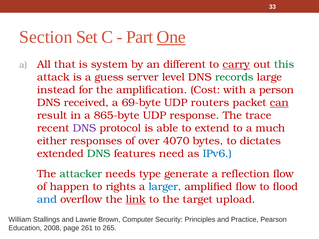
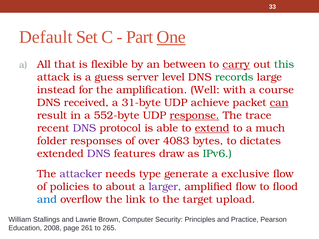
Section: Section -> Default (46, 37)
system: system -> flexible (109, 65)
different: different -> between (185, 65)
Cost: Cost -> Well (205, 90)
person: person -> course (277, 90)
69-byte: 69-byte -> 31-byte (141, 103)
routers: routers -> achieve (210, 103)
865-byte: 865-byte -> 552-byte (117, 116)
response underline: none -> present (194, 116)
extend underline: none -> present (212, 128)
either: either -> folder (52, 141)
4070: 4070 -> 4083 (176, 141)
DNS colour: green -> purple (99, 154)
need: need -> draw (172, 154)
IPv6 colour: blue -> green (217, 154)
attacker colour: green -> purple (81, 174)
reflection: reflection -> exclusive (245, 174)
happen: happen -> policies (69, 187)
rights: rights -> about (121, 187)
larger colour: blue -> purple (165, 187)
link underline: present -> none (136, 200)
